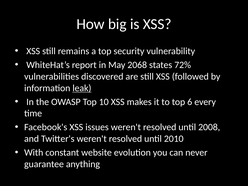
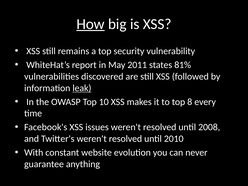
How underline: none -> present (91, 24)
2068: 2068 -> 2011 (137, 65)
72%: 72% -> 81% (183, 65)
6: 6 -> 8 (190, 102)
